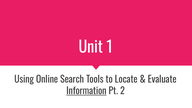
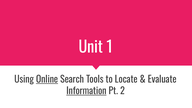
Online underline: none -> present (47, 79)
